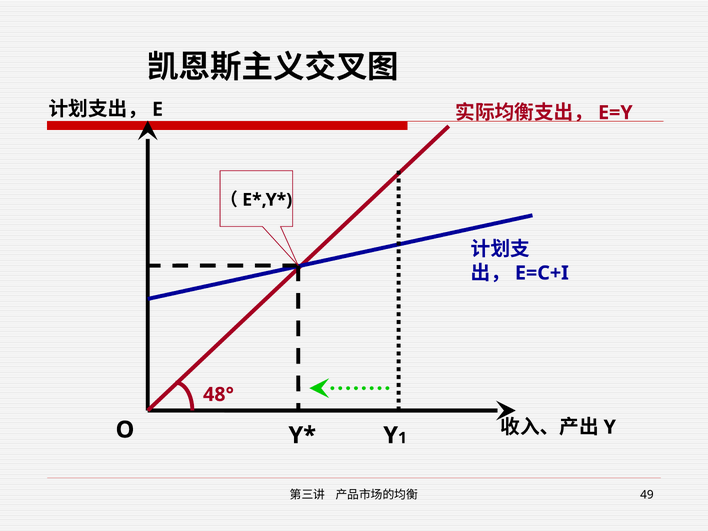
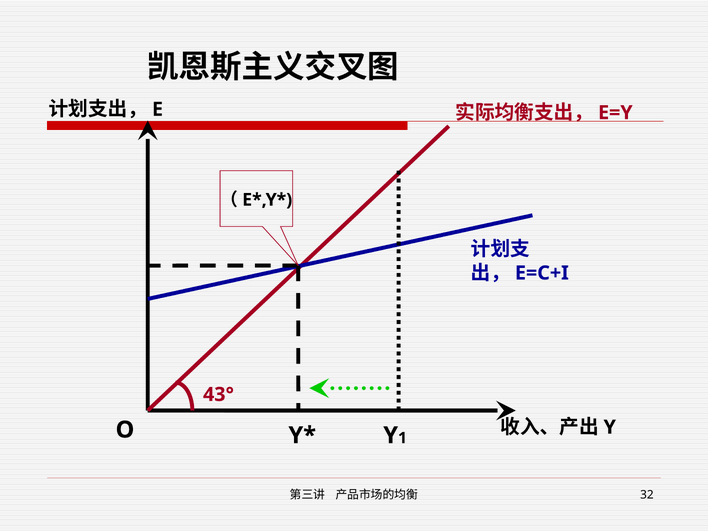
48°: 48° -> 43° (218, 395)
49: 49 -> 32 (647, 495)
